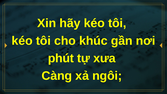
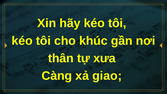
phút: phút -> thân (61, 58)
ngôi: ngôi -> giao (107, 76)
